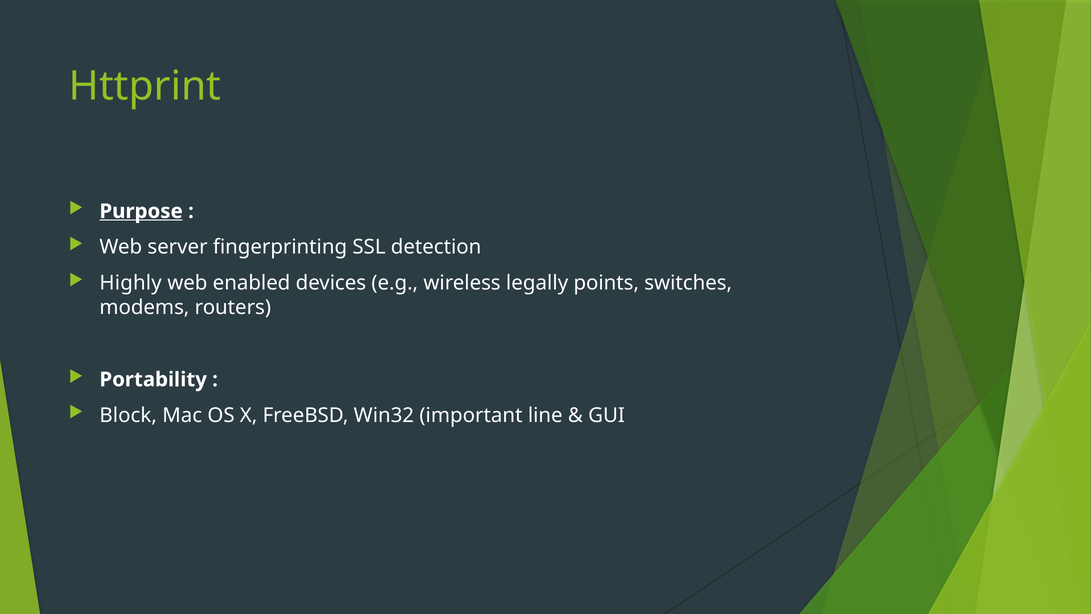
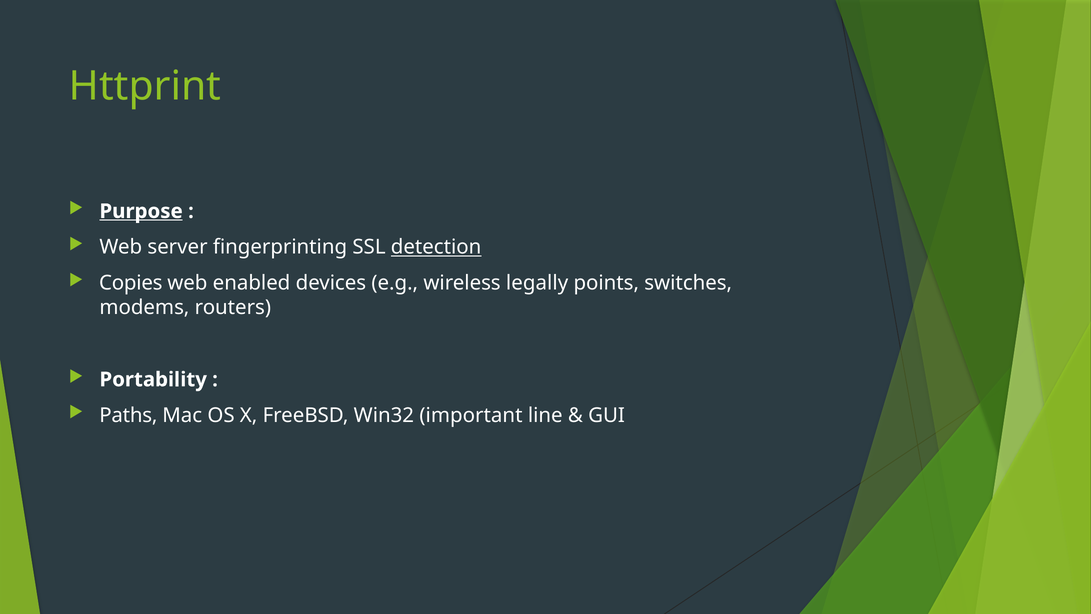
detection underline: none -> present (436, 247)
Highly: Highly -> Copies (131, 283)
Block: Block -> Paths (128, 415)
